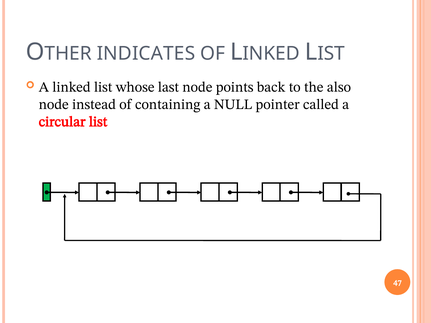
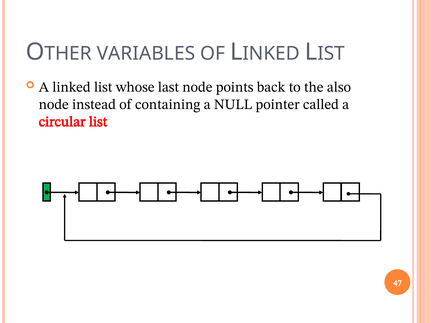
INDICATES: INDICATES -> VARIABLES (146, 54)
